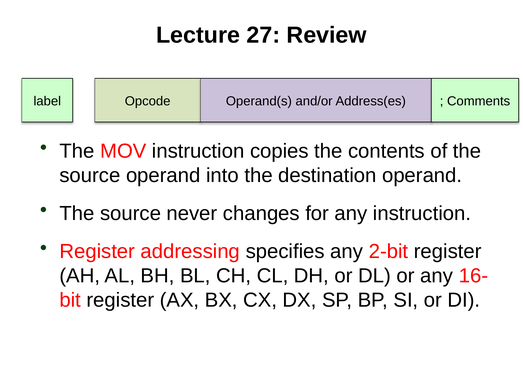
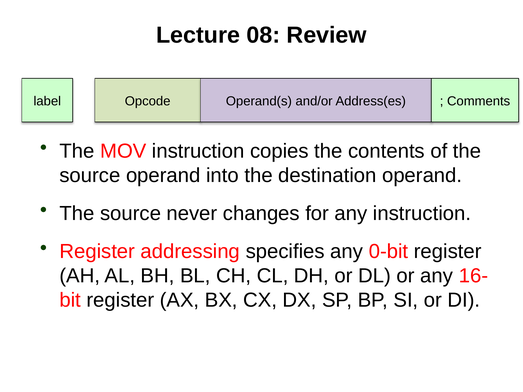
27: 27 -> 08 (263, 35)
2-bit: 2-bit -> 0-bit (388, 252)
